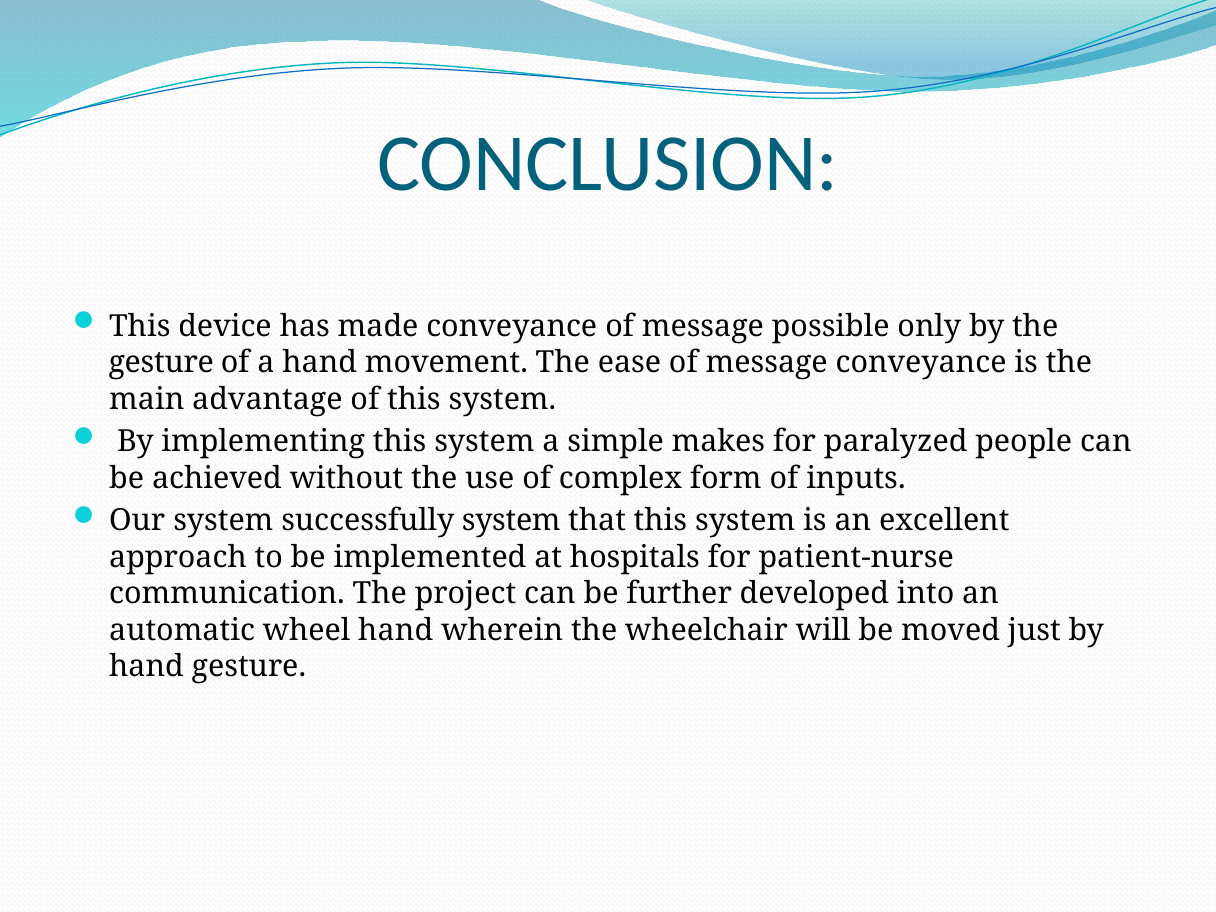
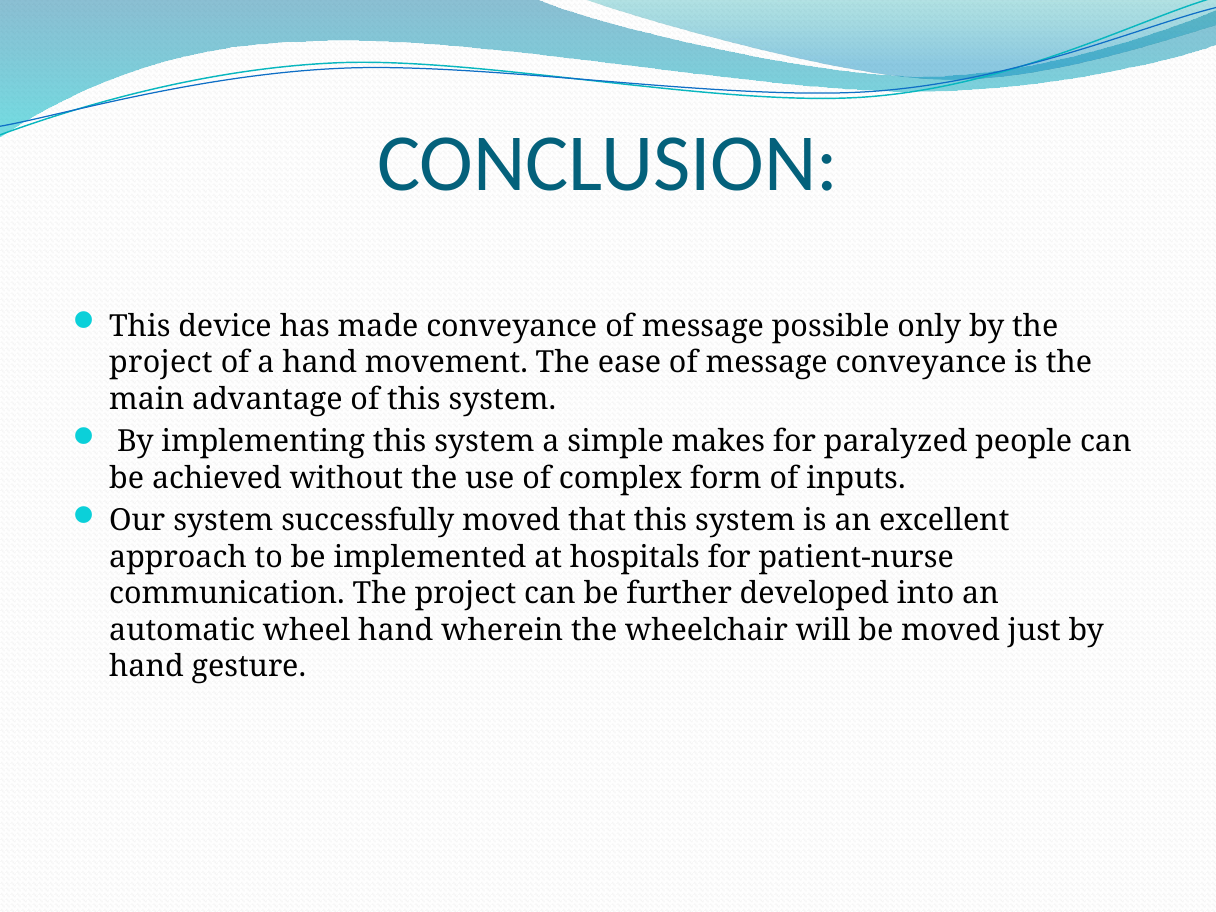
gesture: gesture -> project (161, 363)
successfully system: system -> moved (511, 521)
